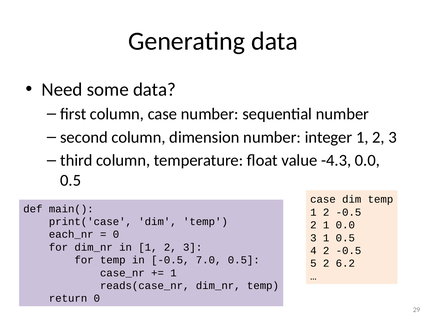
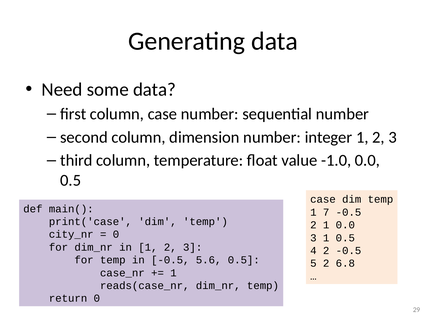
-4.3: -4.3 -> -1.0 (336, 160)
2: 2 -> 7 (326, 212)
each_nr: each_nr -> city_nr (71, 234)
7.0: 7.0 -> 5.6 (209, 260)
6.2: 6.2 -> 6.8 (345, 263)
